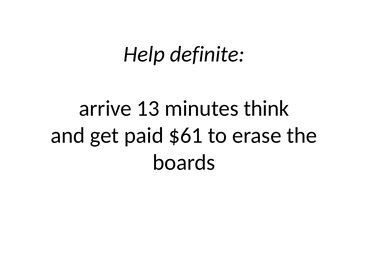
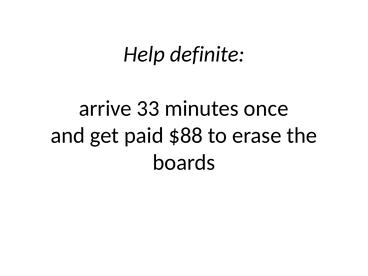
13: 13 -> 33 (148, 108)
think: think -> once (266, 108)
$61: $61 -> $88 (186, 135)
